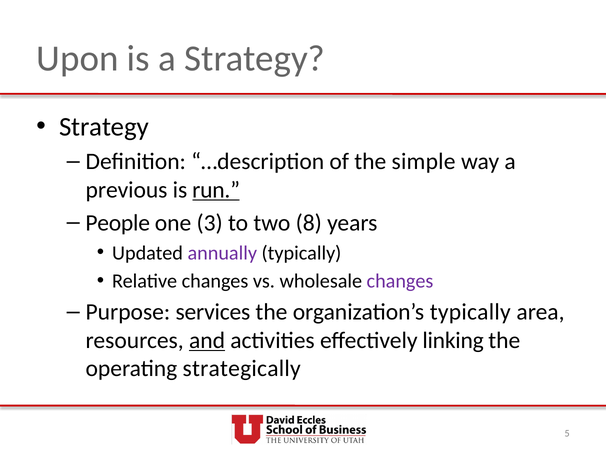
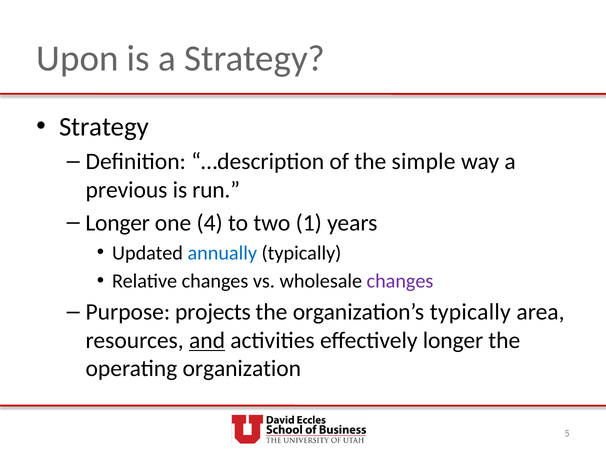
run underline: present -> none (216, 190)
People: People -> Longer (118, 223)
3: 3 -> 4 (210, 223)
8: 8 -> 1 (309, 223)
annually colour: purple -> blue (222, 253)
services: services -> projects (213, 313)
effectively linking: linking -> longer (453, 341)
strategically: strategically -> organization (242, 369)
